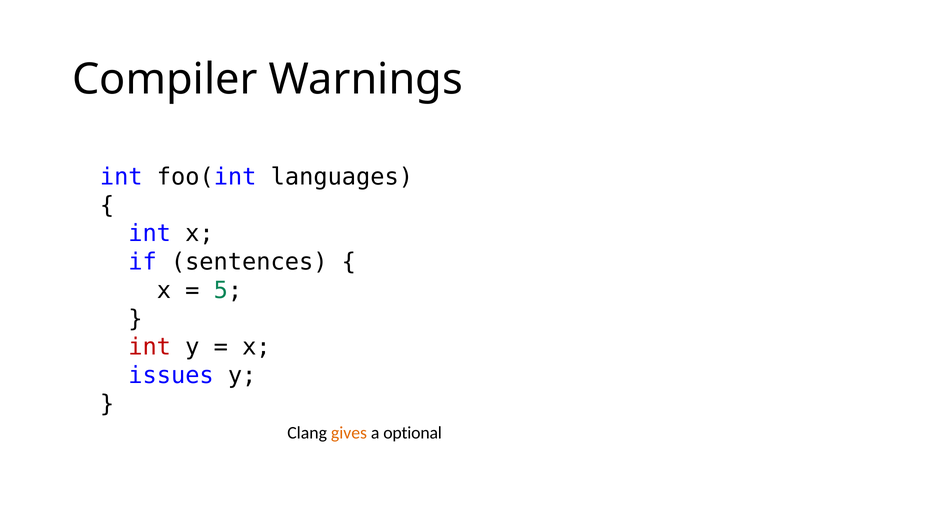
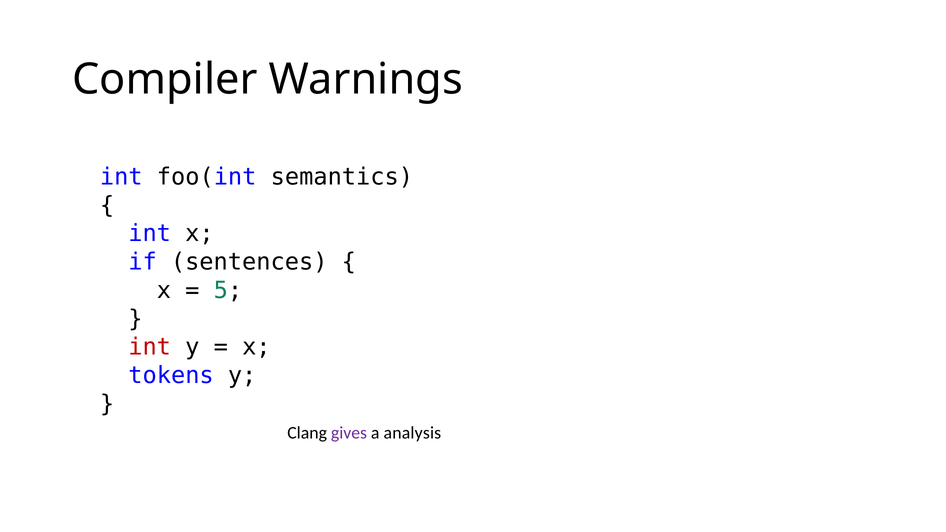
languages: languages -> semantics (342, 177)
issues: issues -> tokens (171, 376)
gives colour: orange -> purple (349, 433)
optional: optional -> analysis (412, 433)
